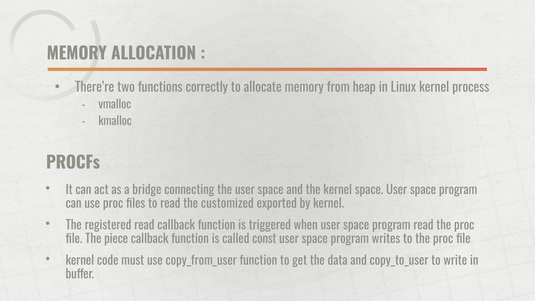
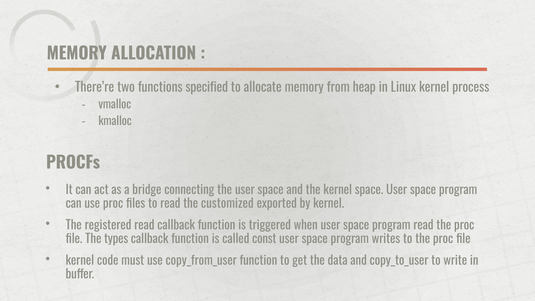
correctly: correctly -> specified (207, 87)
piece: piece -> types (116, 239)
